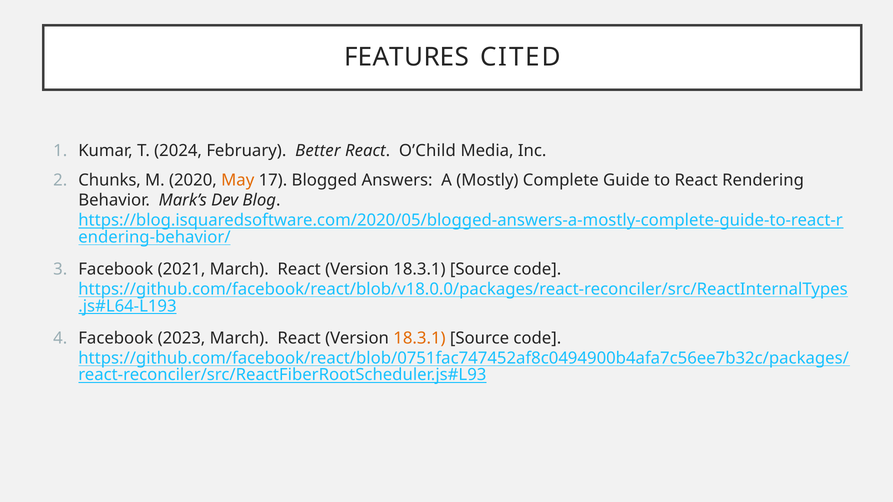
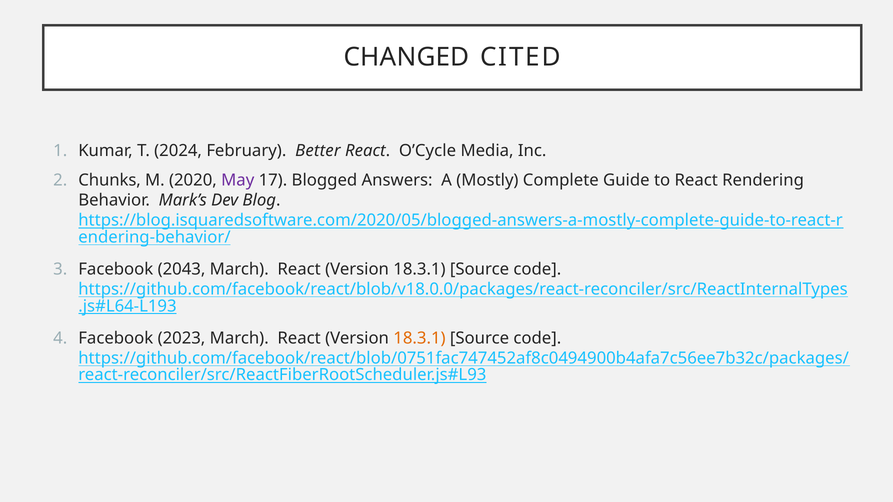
FEATURES: FEATURES -> CHANGED (407, 57)
O’Child: O’Child -> O’Cycle (427, 151)
May colour: orange -> purple (238, 180)
2021: 2021 -> 2043 (182, 269)
